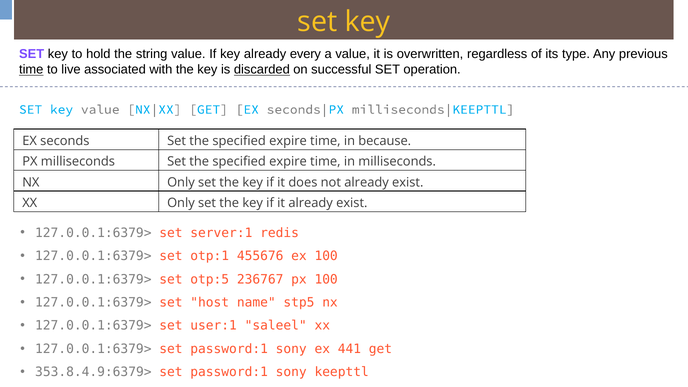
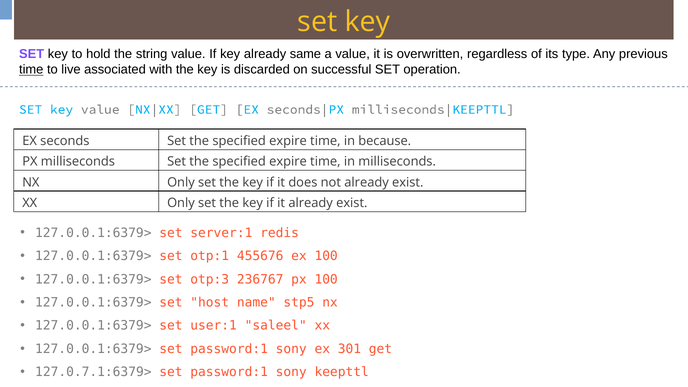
every: every -> same (305, 54)
discarded underline: present -> none (262, 70)
otp:5: otp:5 -> otp:3 (210, 279)
441: 441 -> 301 (349, 349)
353.8.4.9:6379>: 353.8.4.9:6379> -> 127.0.7.1:6379> (93, 372)
